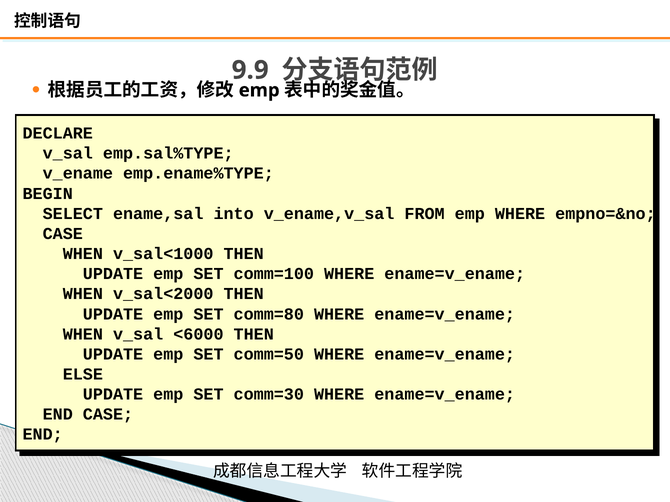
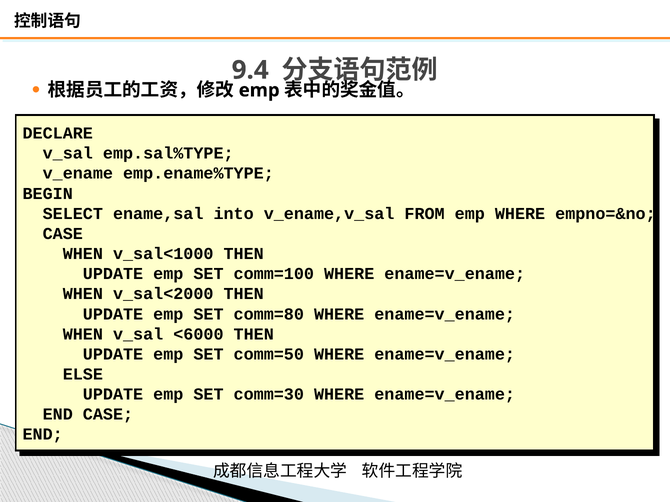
9.9: 9.9 -> 9.4 (250, 70)
